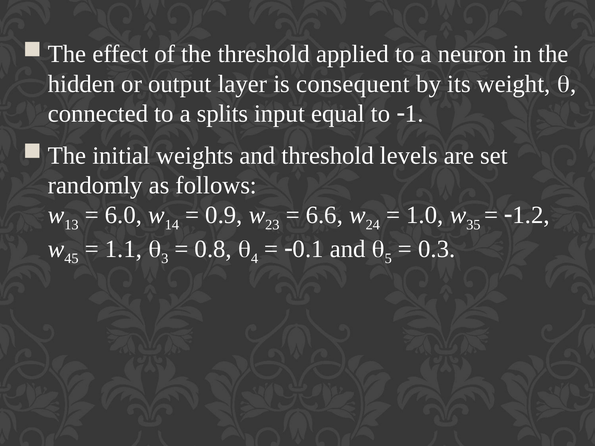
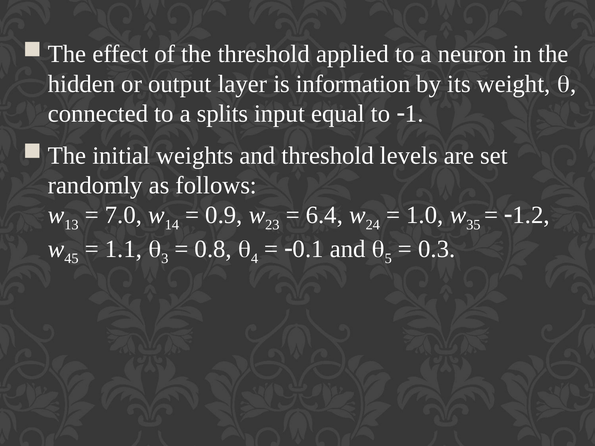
consequent: consequent -> information (353, 84)
6.0: 6.0 -> 7.0 (123, 215)
6.6: 6.6 -> 6.4 (324, 215)
